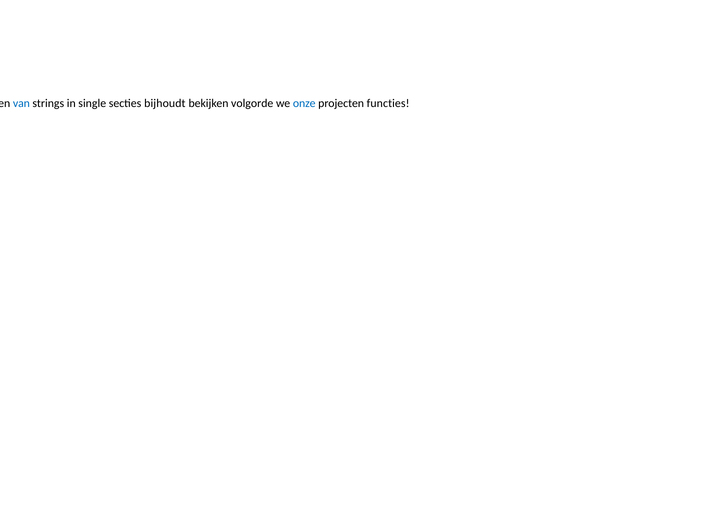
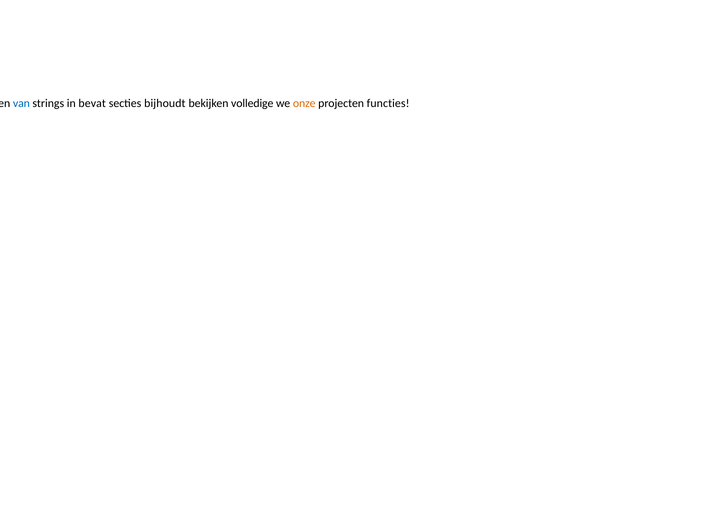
single: single -> bevat (92, 104)
volgorde: volgorde -> volledige (252, 104)
onze colour: blue -> orange (304, 104)
